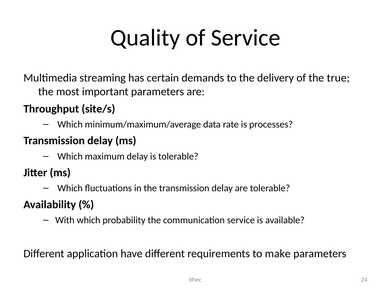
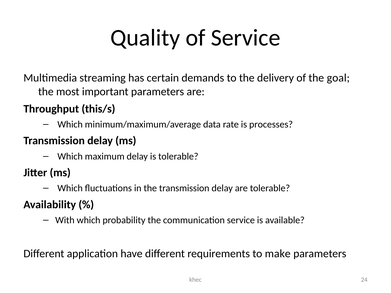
true: true -> goal (338, 78)
site/s: site/s -> this/s (98, 109)
